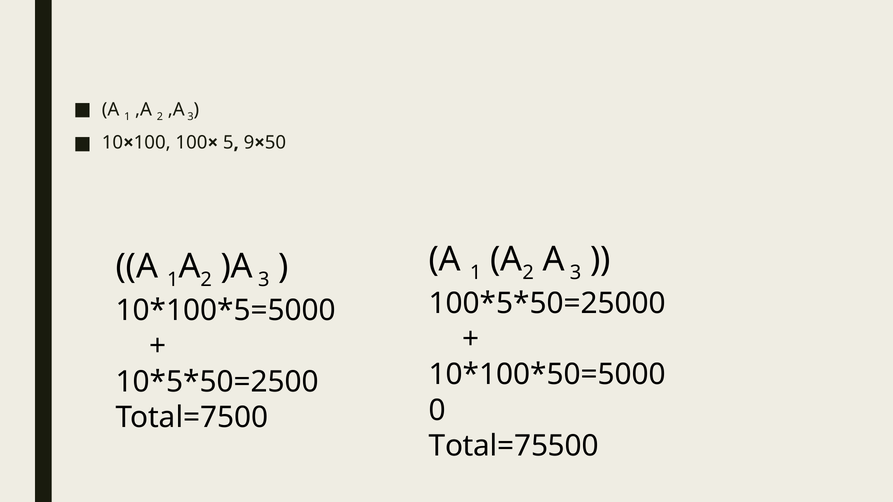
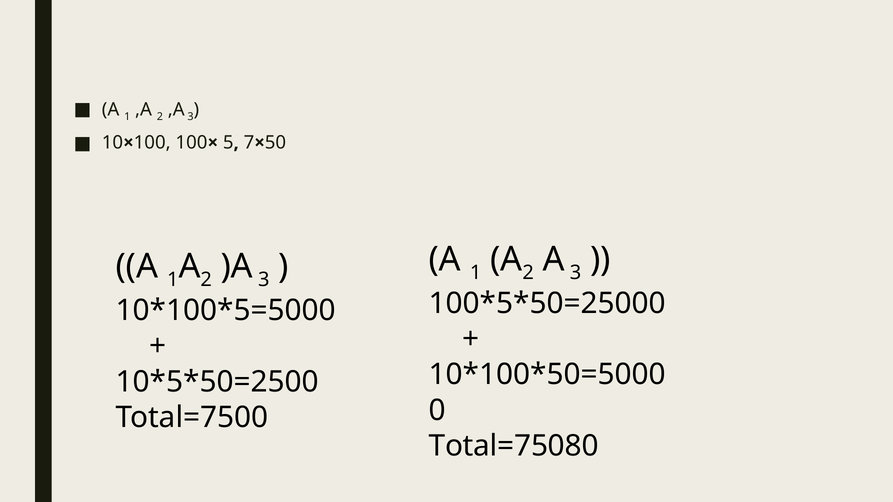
9: 9 -> 7 (249, 143)
Total=75500: Total=75500 -> Total=75080 (514, 446)
